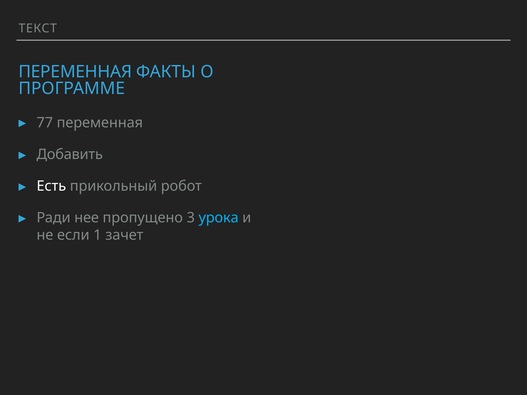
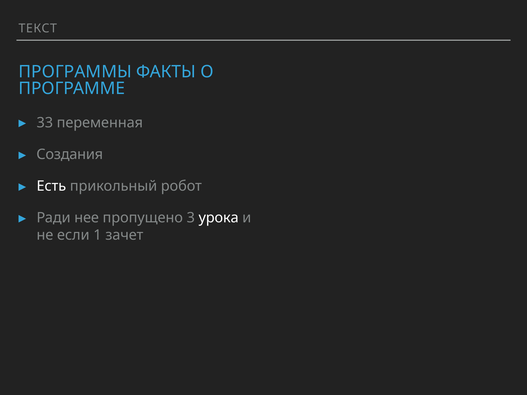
ПЕРЕМЕННАЯ: ПЕРЕМЕННАЯ -> ПРОГРАММЫ (75, 72)
77: 77 -> 33 (45, 123)
Добавить: Добавить -> Создания (70, 155)
урока colour: light blue -> white (219, 218)
